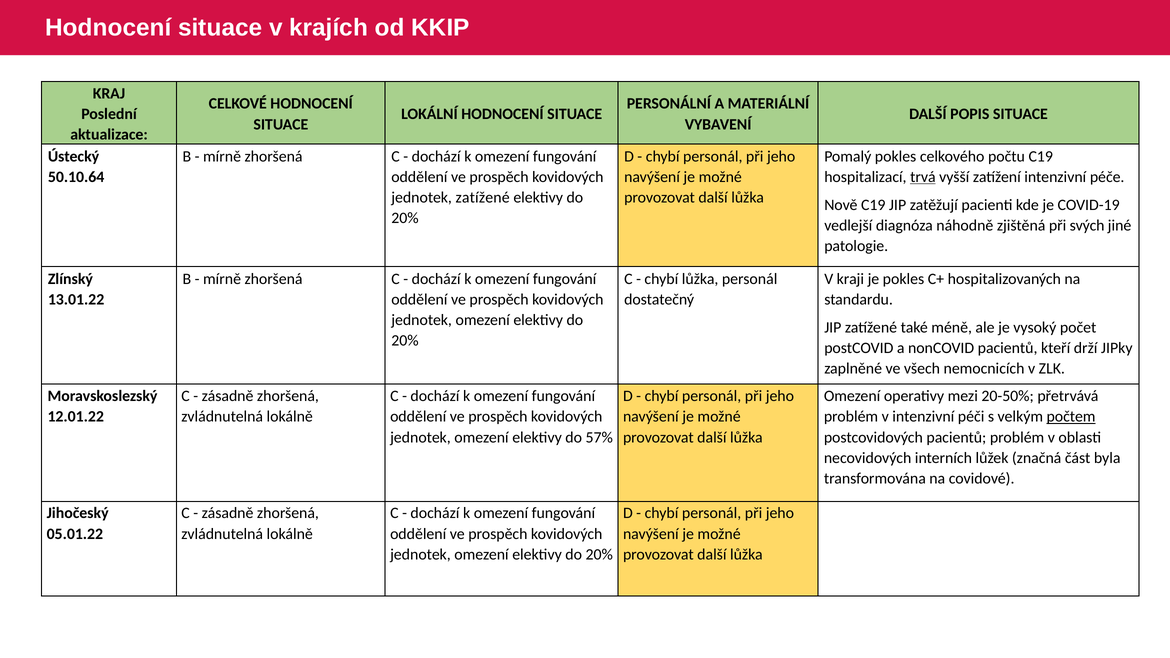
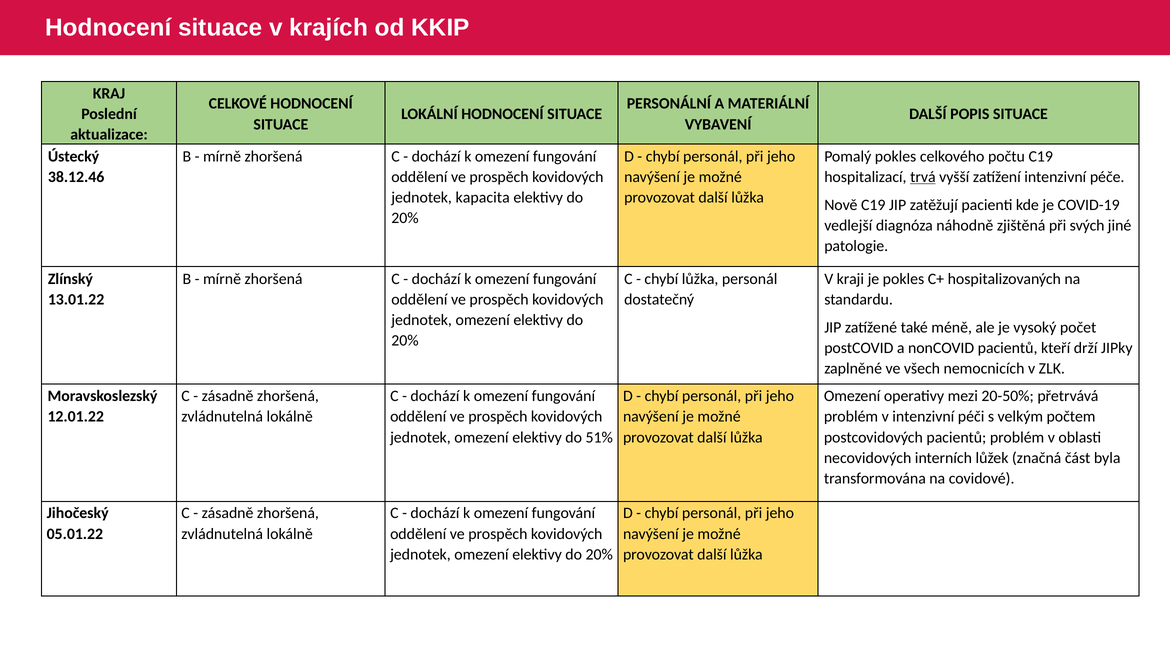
50.10.64: 50.10.64 -> 38.12.46 (76, 177)
jednotek zatížené: zatížené -> kapacita (483, 198)
počtem underline: present -> none (1071, 417)
57%: 57% -> 51% (599, 437)
